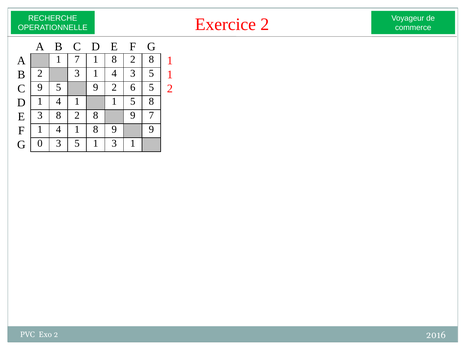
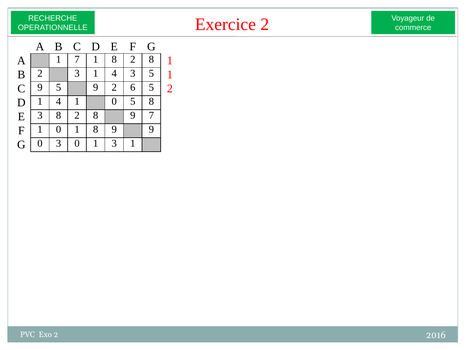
4 1 1: 1 -> 0 (114, 101)
F 1 4: 4 -> 0 (59, 129)
0 3 5: 5 -> 0 (77, 143)
